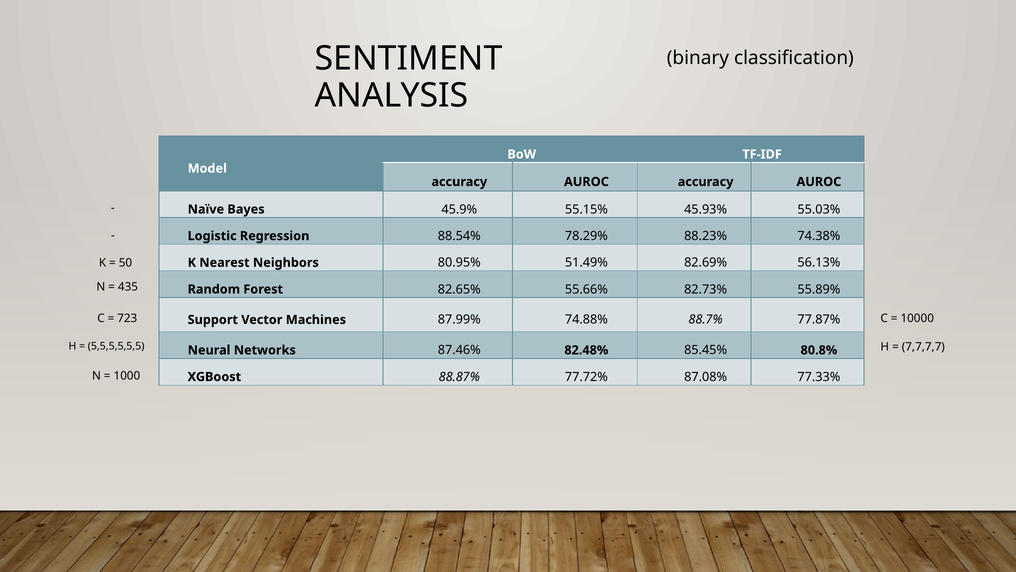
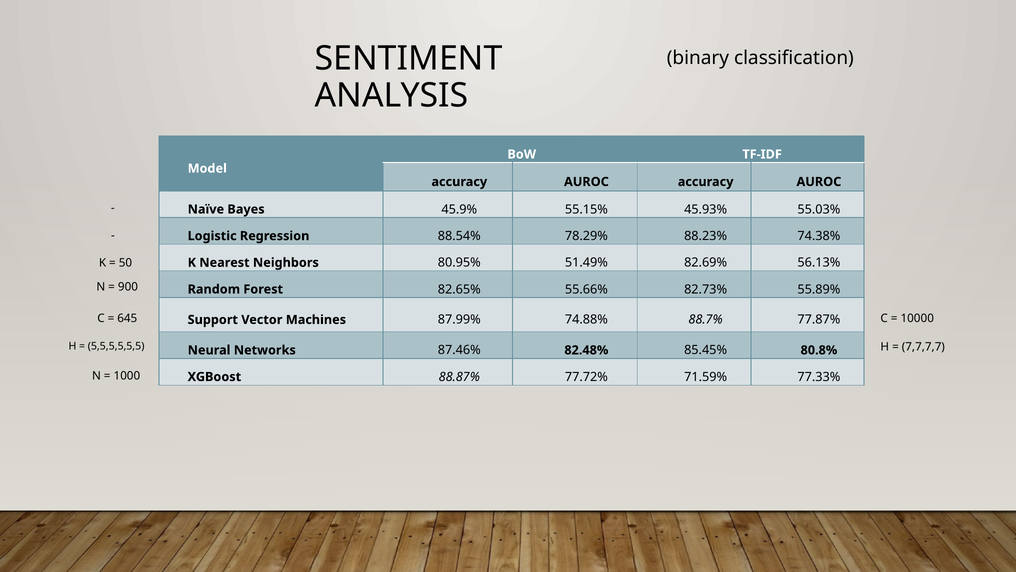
435: 435 -> 900 (128, 287)
723: 723 -> 645 (127, 318)
87.08%: 87.08% -> 71.59% (706, 377)
